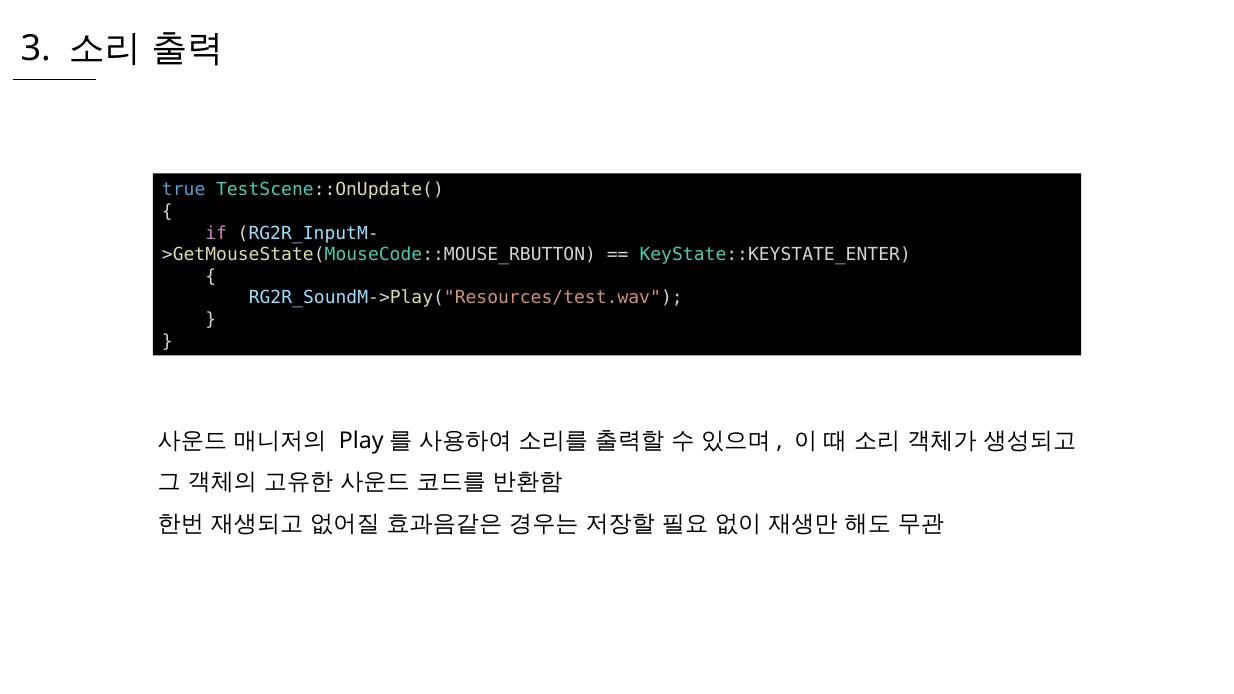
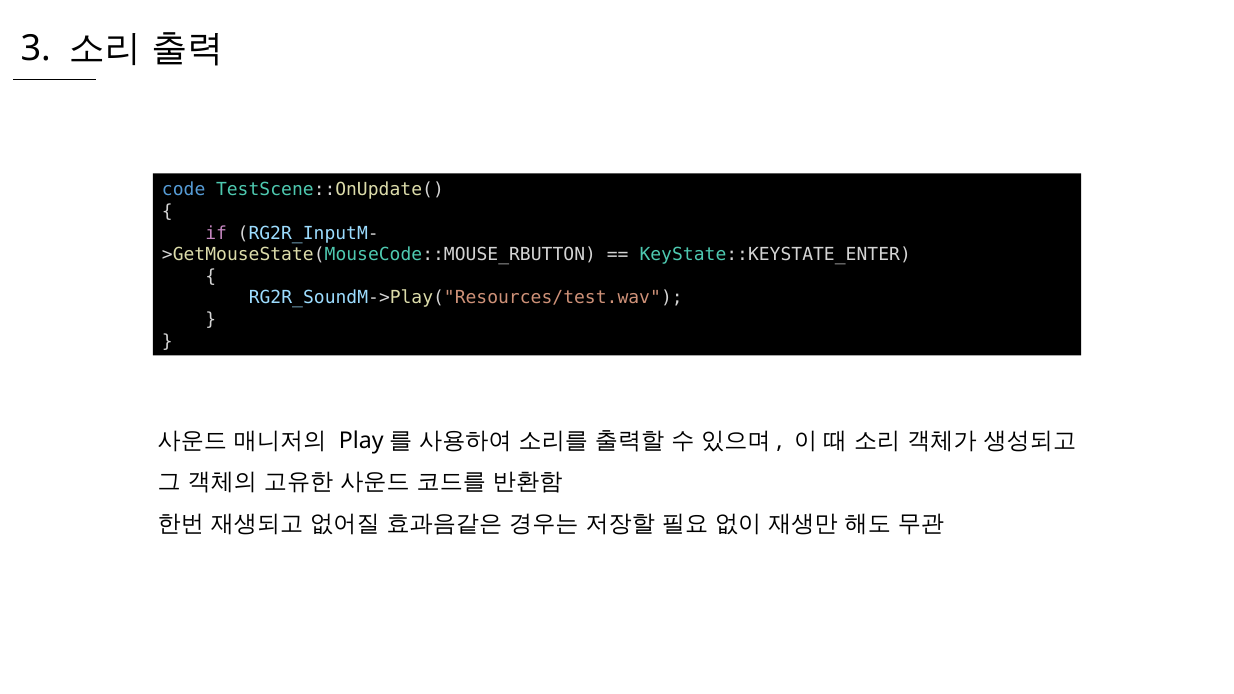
true: true -> code (184, 190)
